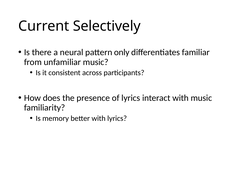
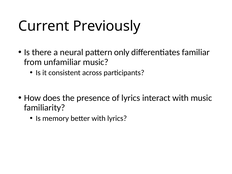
Selectively: Selectively -> Previously (107, 26)
